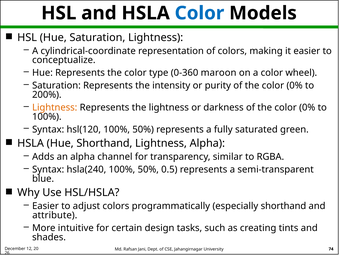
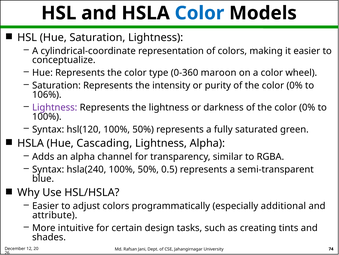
200%: 200% -> 106% (47, 94)
Lightness colour: orange -> purple (55, 107)
Hue Shorthand: Shorthand -> Cascading (104, 143)
especially shorthand: shorthand -> additional (283, 206)
